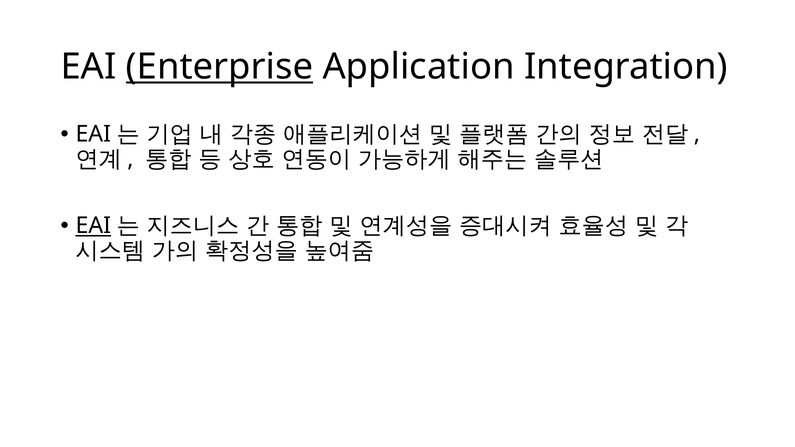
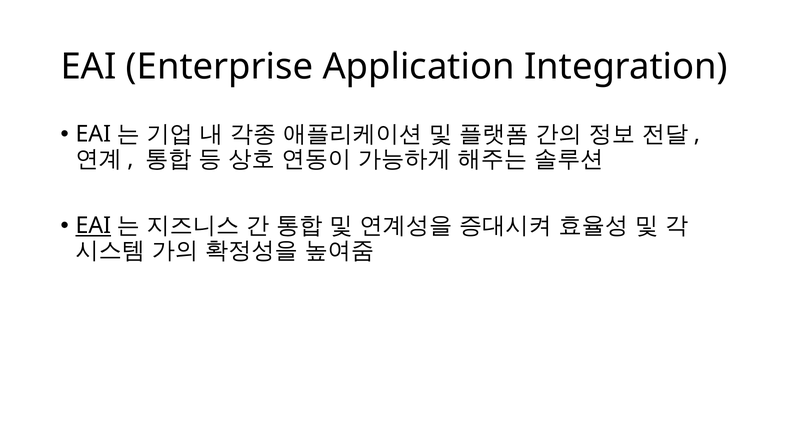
Enterprise underline: present -> none (220, 67)
